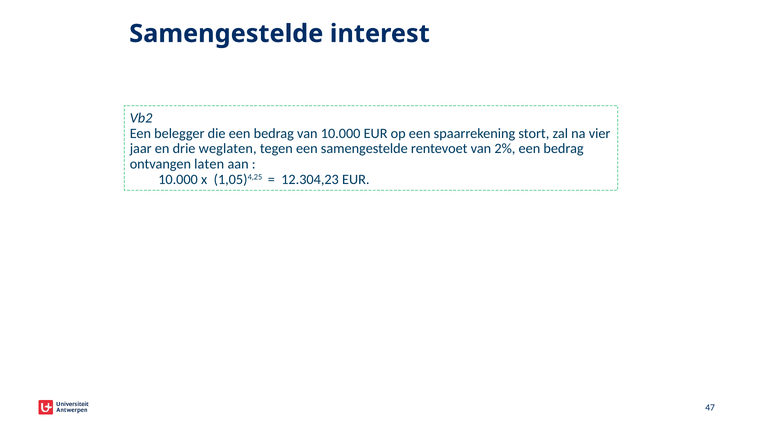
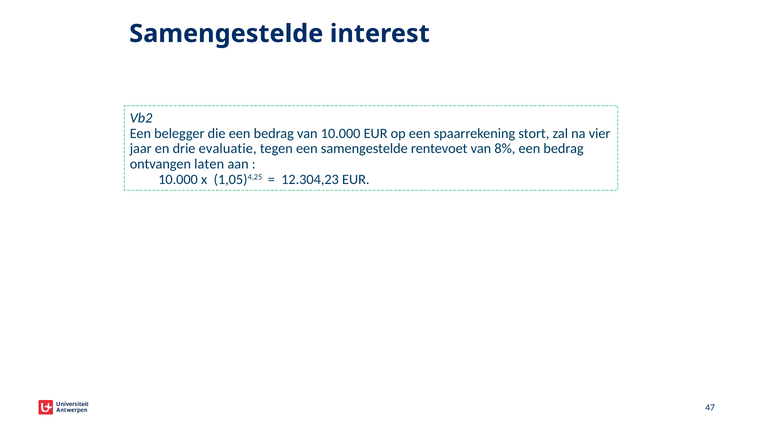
weglaten: weglaten -> evaluatie (228, 149)
2%: 2% -> 8% (505, 149)
